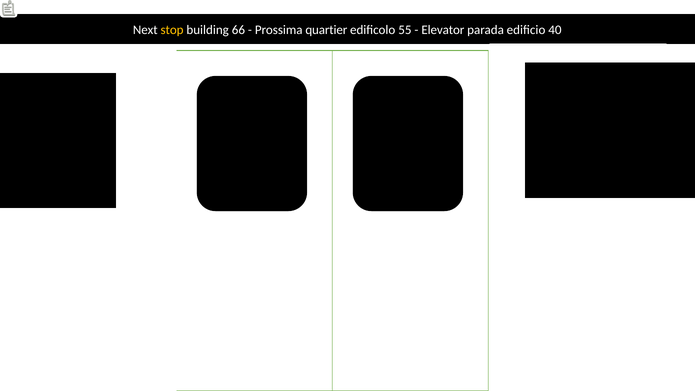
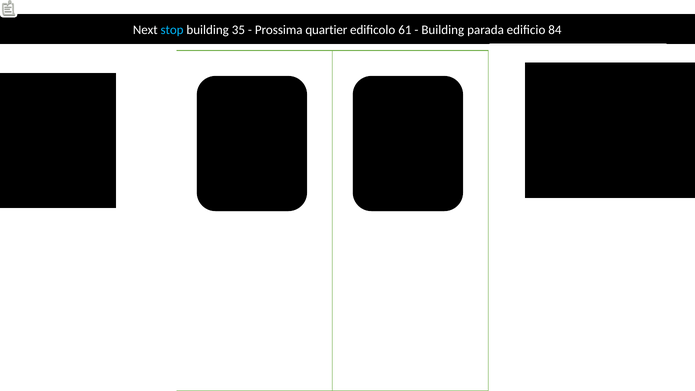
stop colour: yellow -> light blue (172, 30)
66: 66 -> 35 (238, 30)
55: 55 -> 61 (405, 30)
Elevator: Elevator -> Building (443, 30)
40: 40 -> 84 (555, 30)
